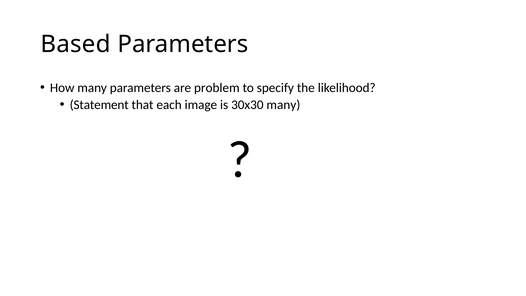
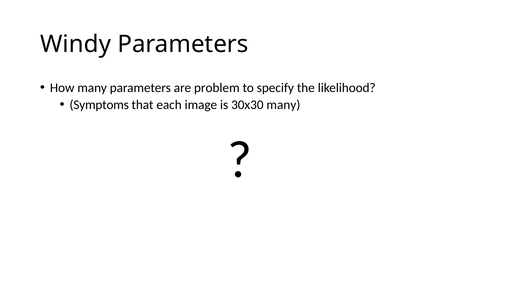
Based: Based -> Windy (76, 44)
Statement: Statement -> Symptoms (99, 105)
